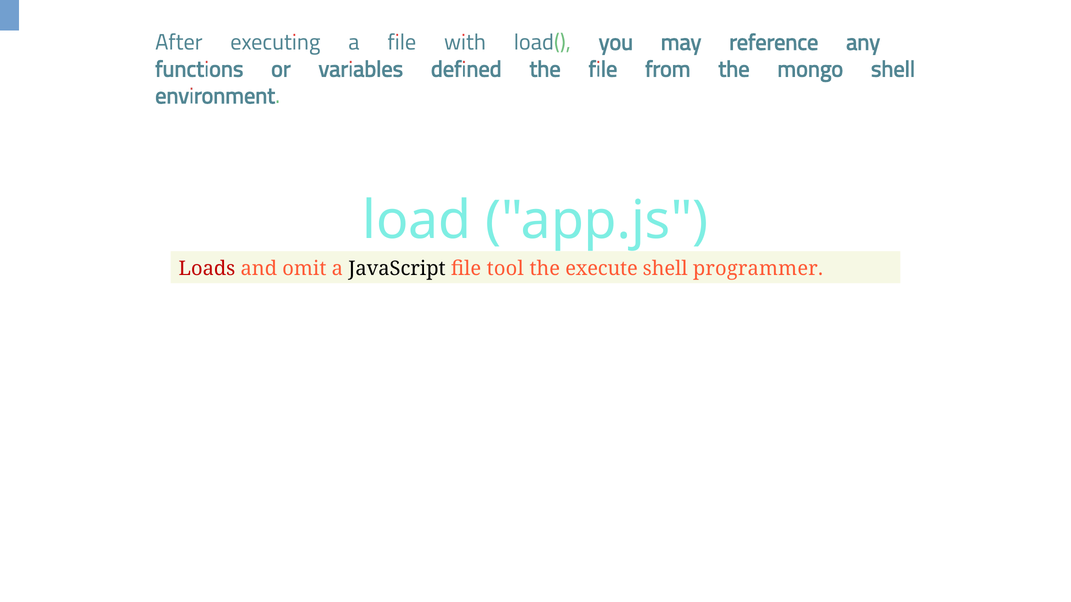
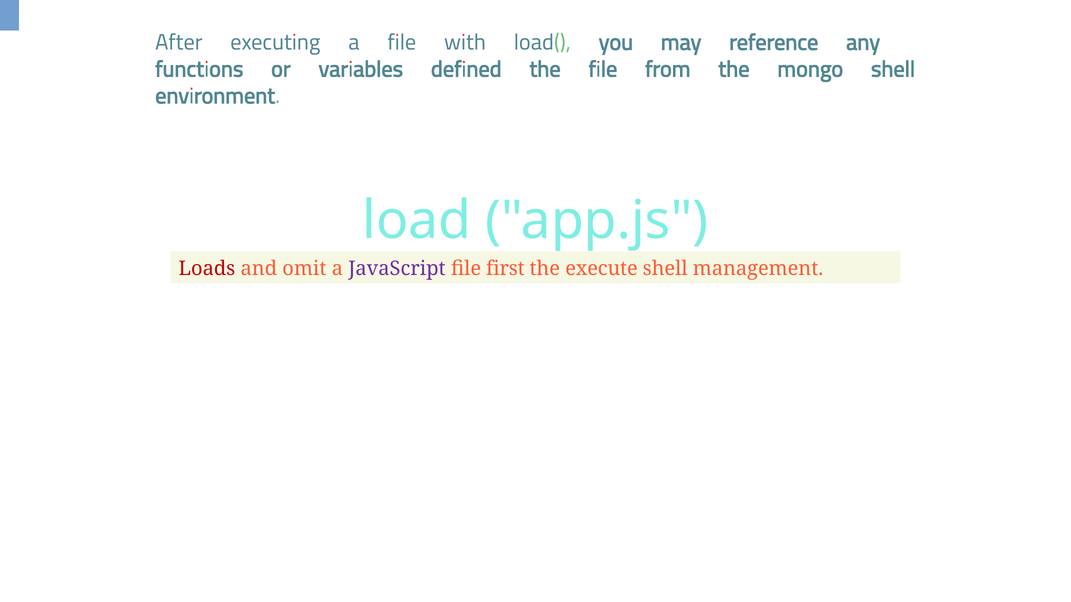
JavaScript colour: black -> purple (397, 269)
tool: tool -> first (505, 269)
programmer: programmer -> management (758, 269)
